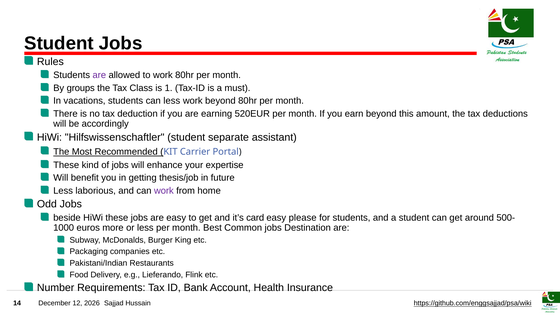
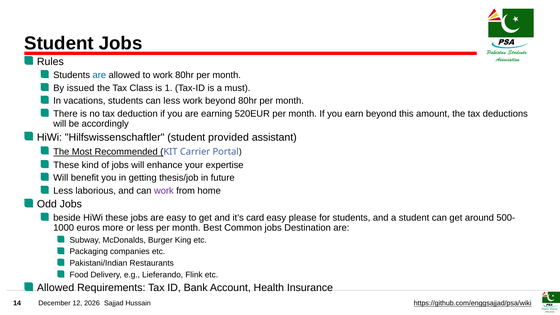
are colour: purple -> blue (99, 75)
groups: groups -> issued (81, 88)
separate: separate -> provided (228, 137)
Number: Number -> Allowed (56, 288)
